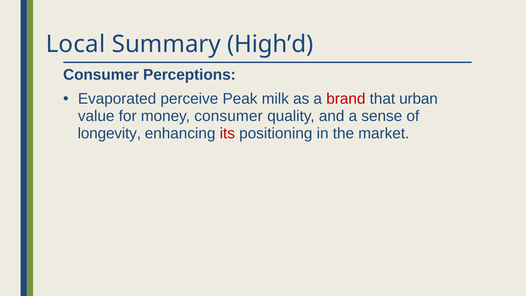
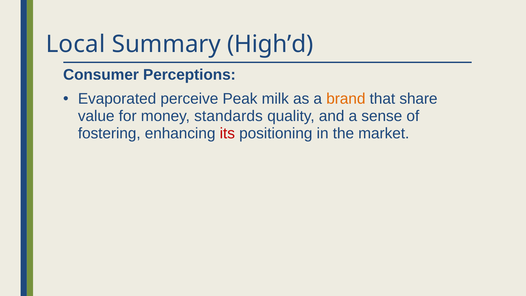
brand colour: red -> orange (346, 99)
urban: urban -> share (418, 99)
money consumer: consumer -> standards (229, 116)
longevity: longevity -> fostering (109, 133)
